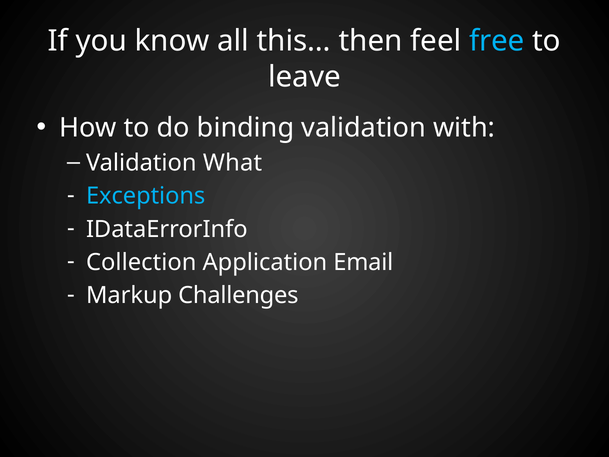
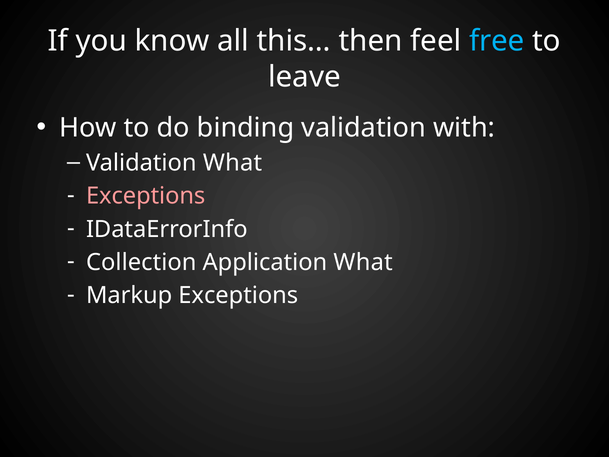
Exceptions colour: light blue -> pink (146, 196)
Application Email: Email -> What (363, 262)
Markup Challenges: Challenges -> Exceptions (238, 295)
